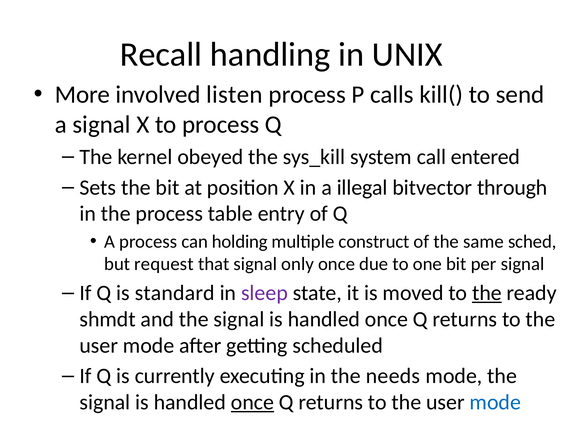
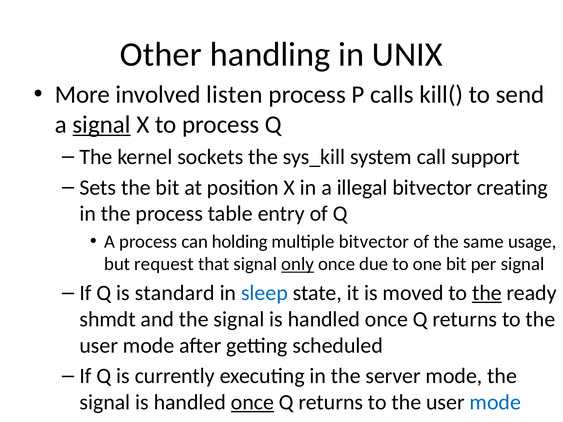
Recall: Recall -> Other (161, 55)
signal underline: none -> present (102, 125)
obeyed: obeyed -> sockets (210, 157)
entered: entered -> support (485, 157)
through: through -> creating (512, 188)
multiple construct: construct -> bitvector (374, 242)
sched: sched -> usage (532, 242)
only underline: none -> present (298, 264)
sleep colour: purple -> blue (264, 293)
needs: needs -> server (393, 376)
